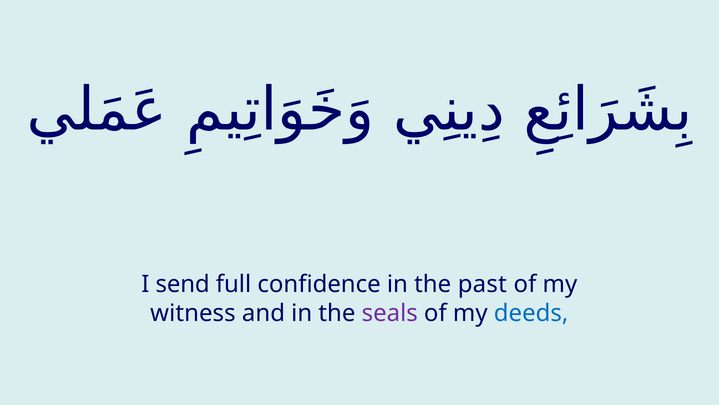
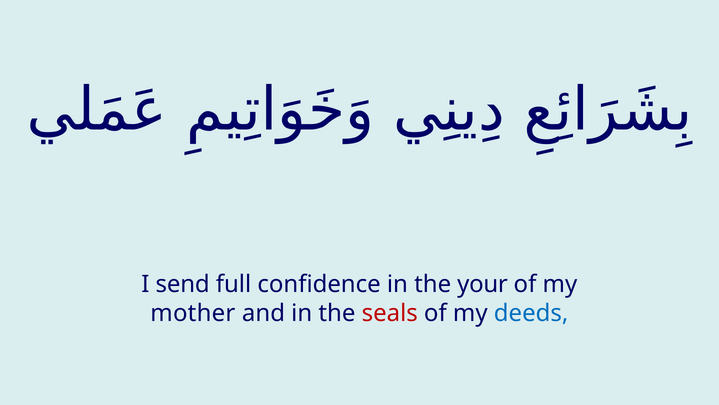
past: past -> your (483, 284)
witness: witness -> mother (193, 313)
seals colour: purple -> red (390, 313)
